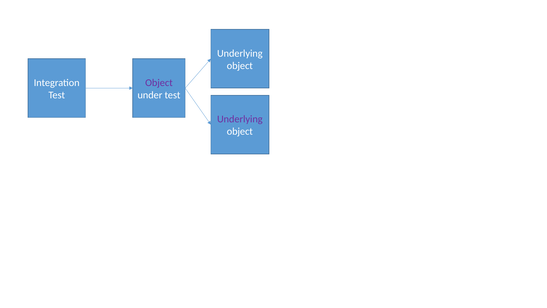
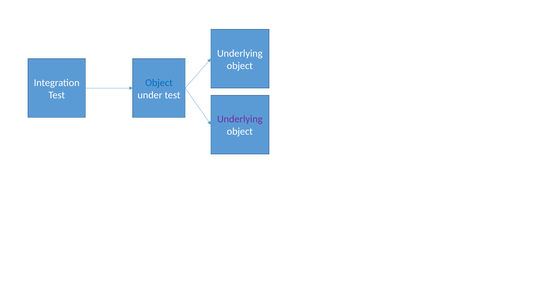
Object colour: purple -> blue (159, 83)
